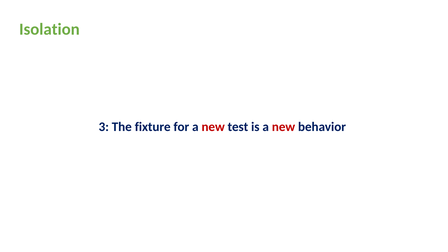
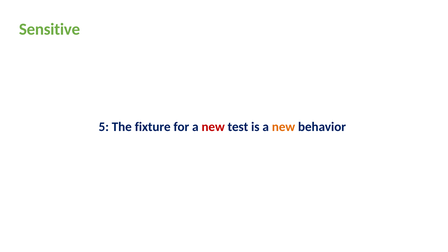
Isolation: Isolation -> Sensitive (50, 29)
3: 3 -> 5 (104, 127)
new colour: red -> orange (283, 127)
